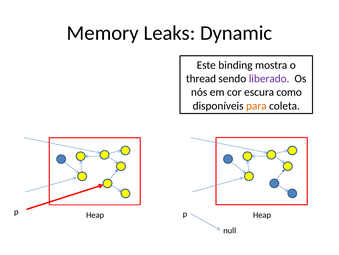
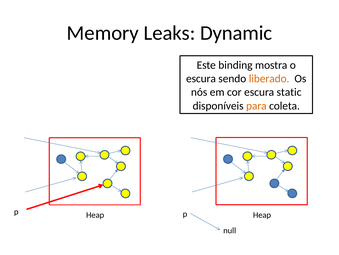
thread: thread -> escura (201, 78)
liberado colour: purple -> orange (269, 78)
como: como -> static (289, 92)
